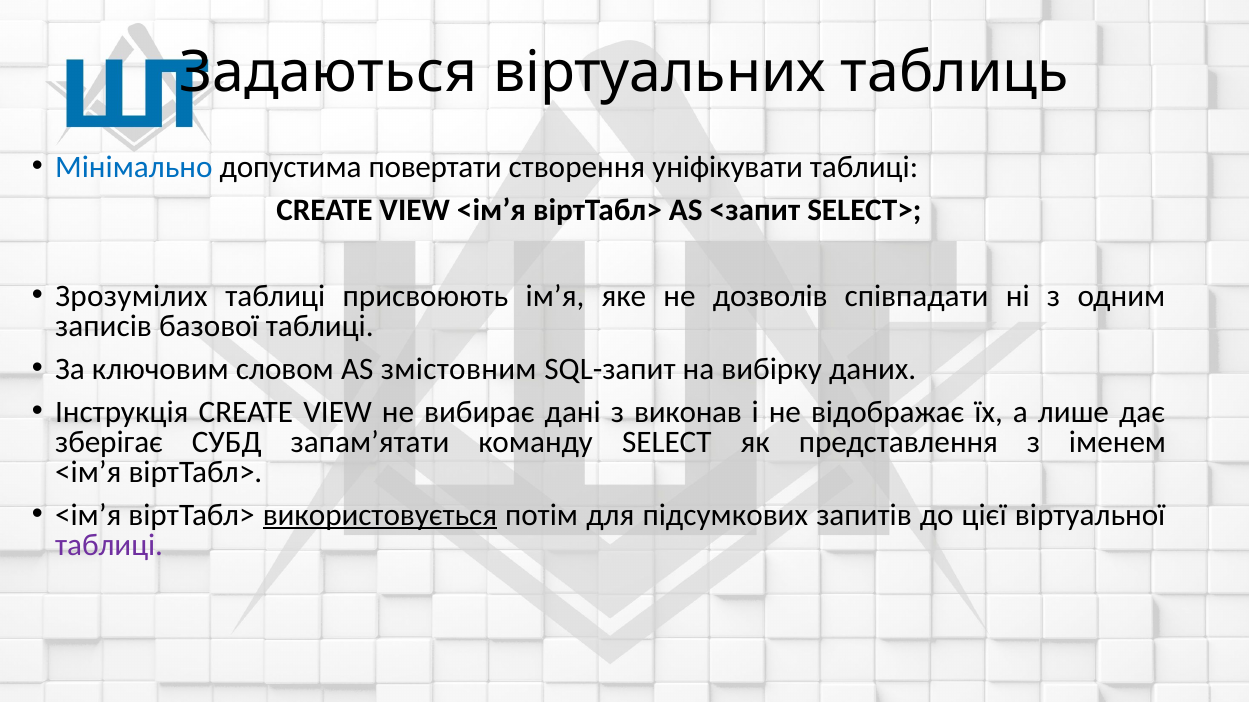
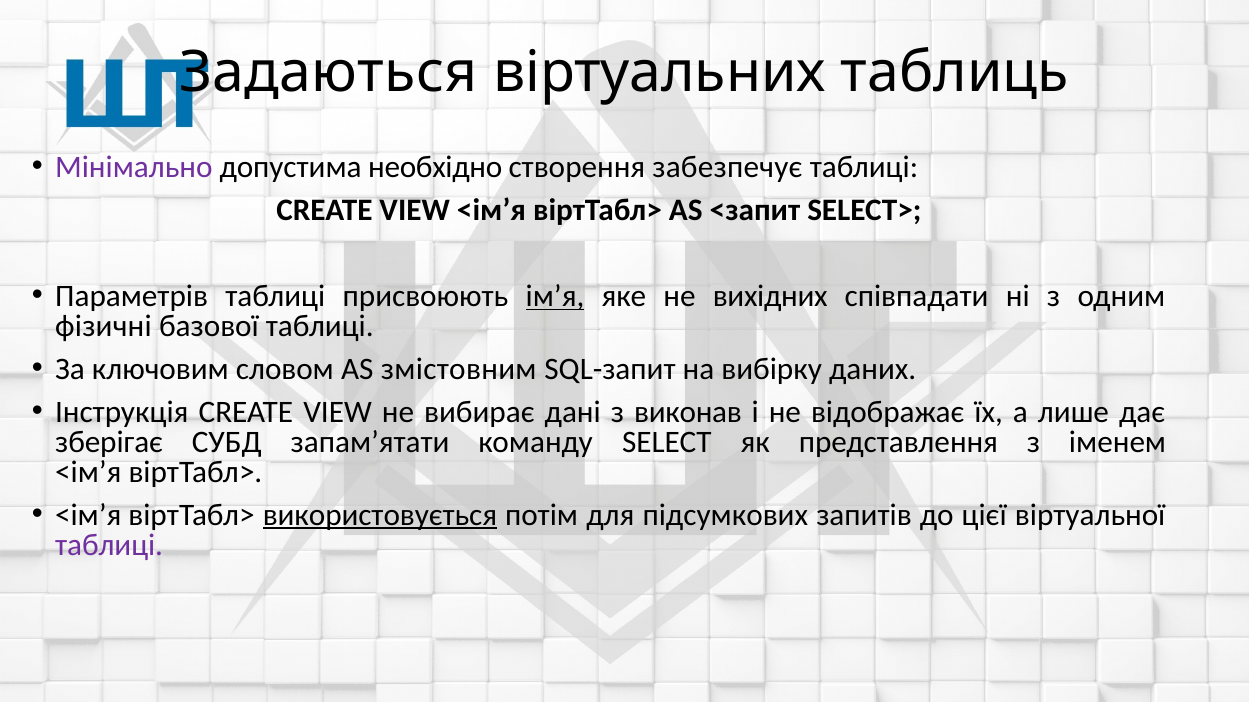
Мінімально colour: blue -> purple (134, 167)
повертати: повертати -> необхідно (435, 167)
уніфікувати: уніфікувати -> забезпечує (727, 167)
Зрозумілих: Зрозумілих -> Параметрів (132, 296)
ім’я underline: none -> present (555, 296)
дозволів: дозволів -> вихідних (770, 296)
записів: записів -> фізичні (103, 326)
